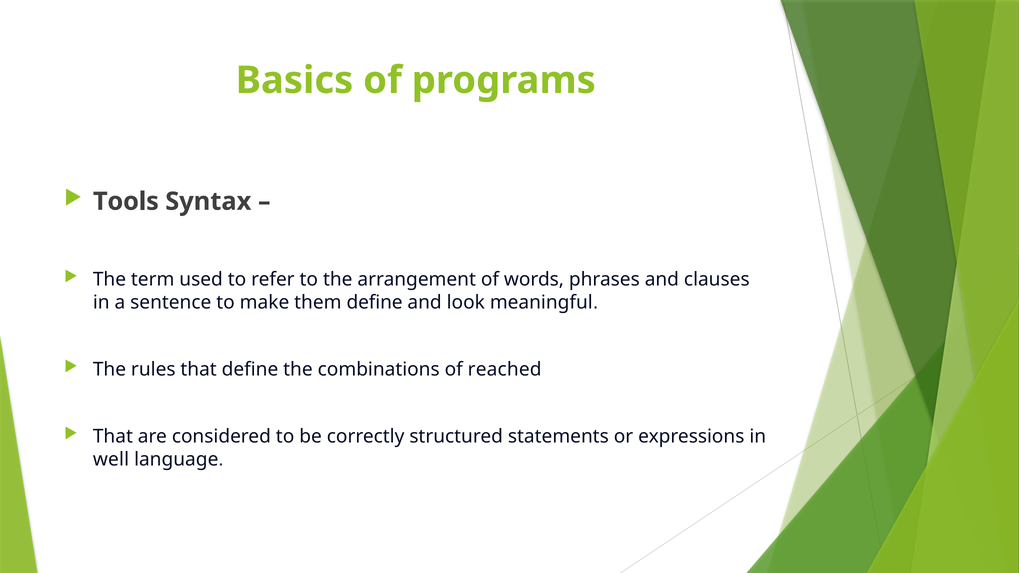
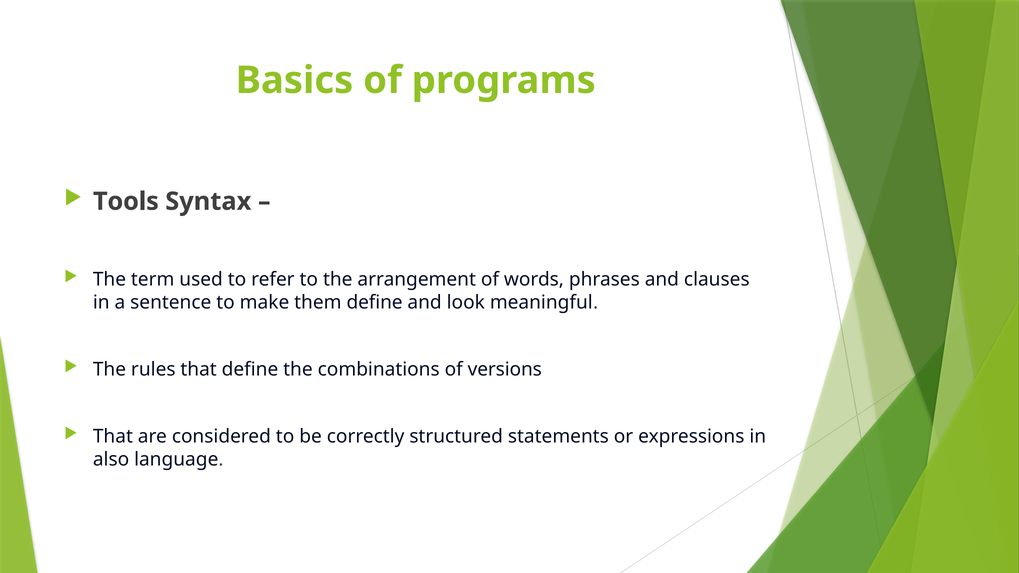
reached: reached -> versions (505, 370)
well: well -> also (111, 460)
